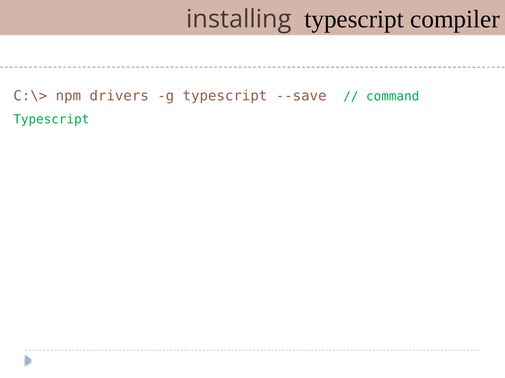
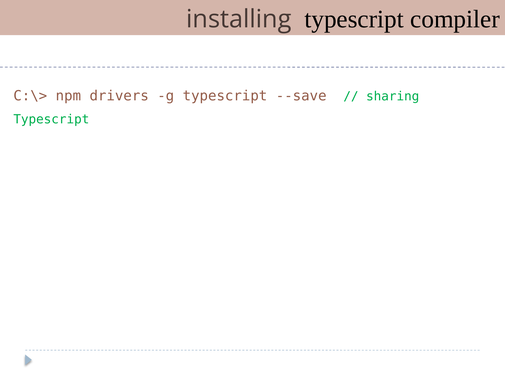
command: command -> sharing (393, 97)
